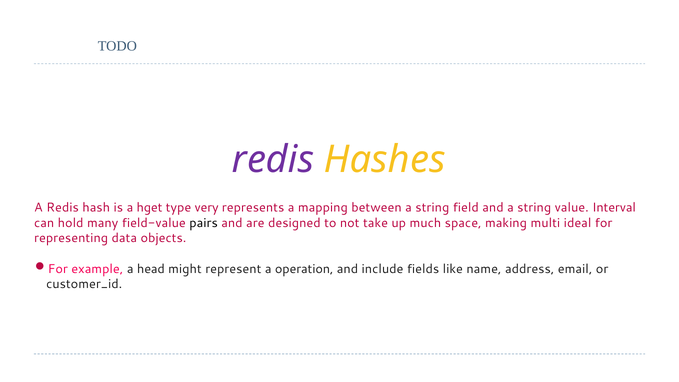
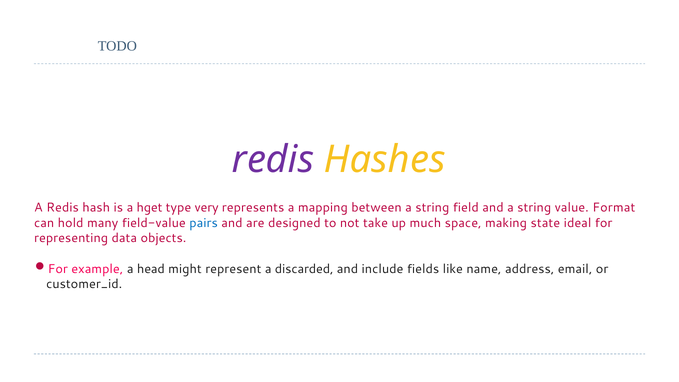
Interval: Interval -> Format (614, 208)
pairs colour: black -> blue (204, 223)
multi: multi -> state (545, 223)
operation: operation -> discarded (304, 269)
